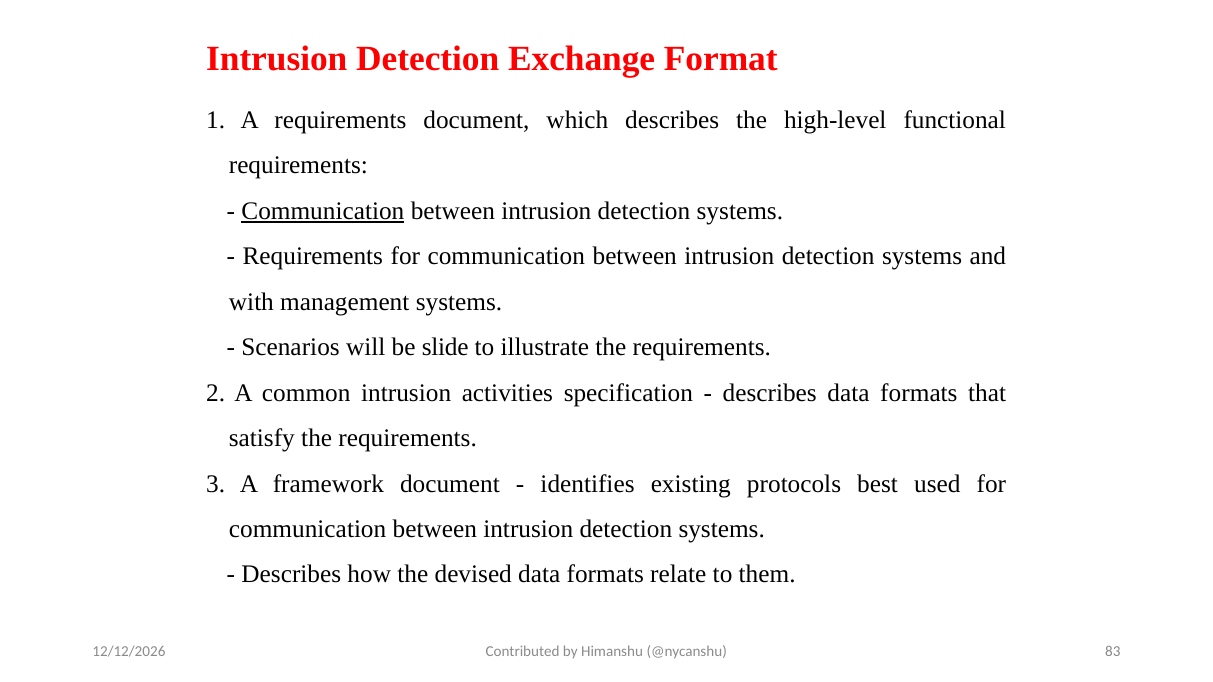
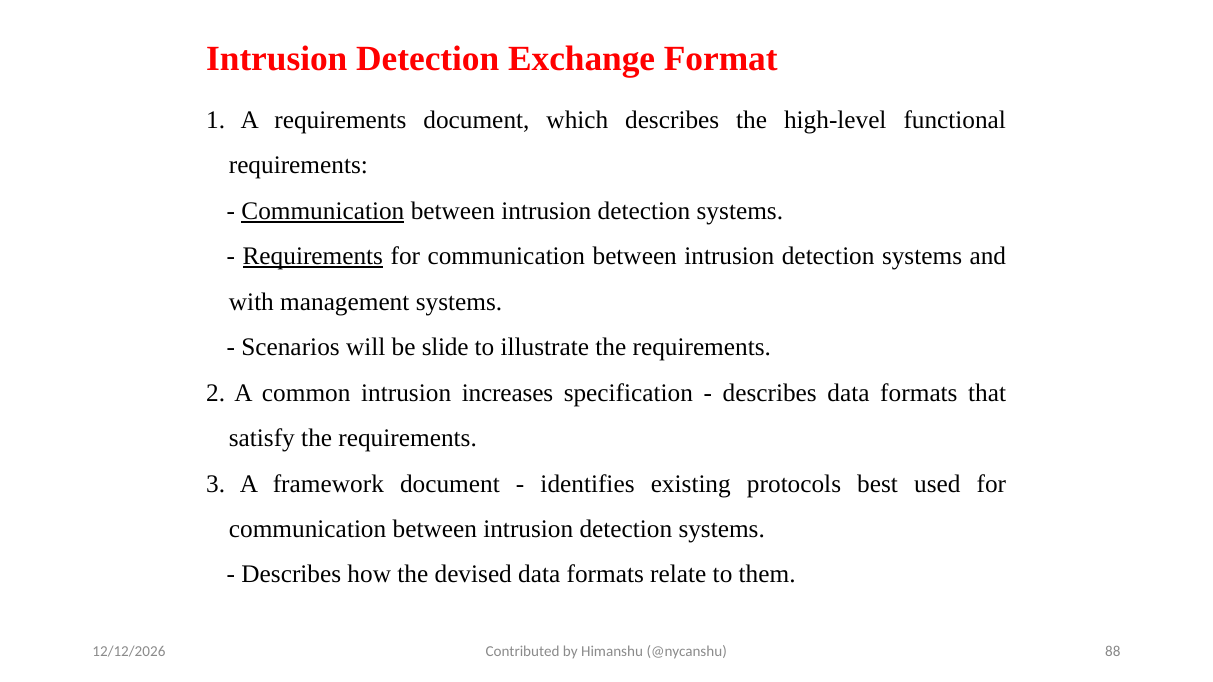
Requirements underline: none -> present (313, 256)
activities: activities -> increases (507, 393)
83: 83 -> 88 (1113, 651)
